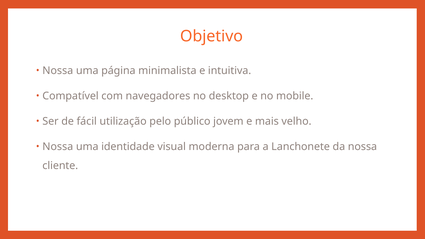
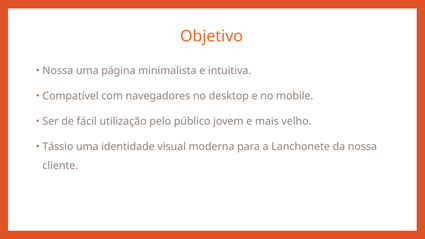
Nossa: Nossa -> Tássio (58, 147)
